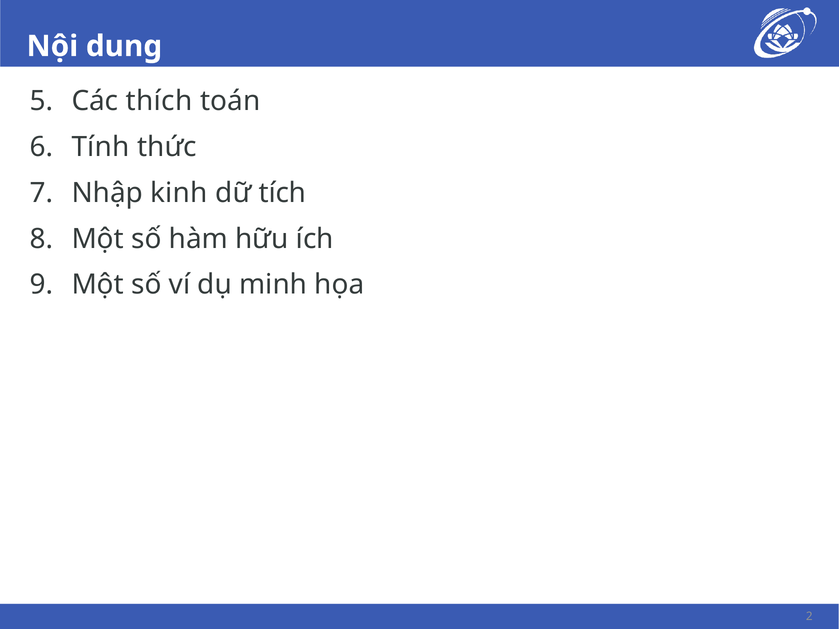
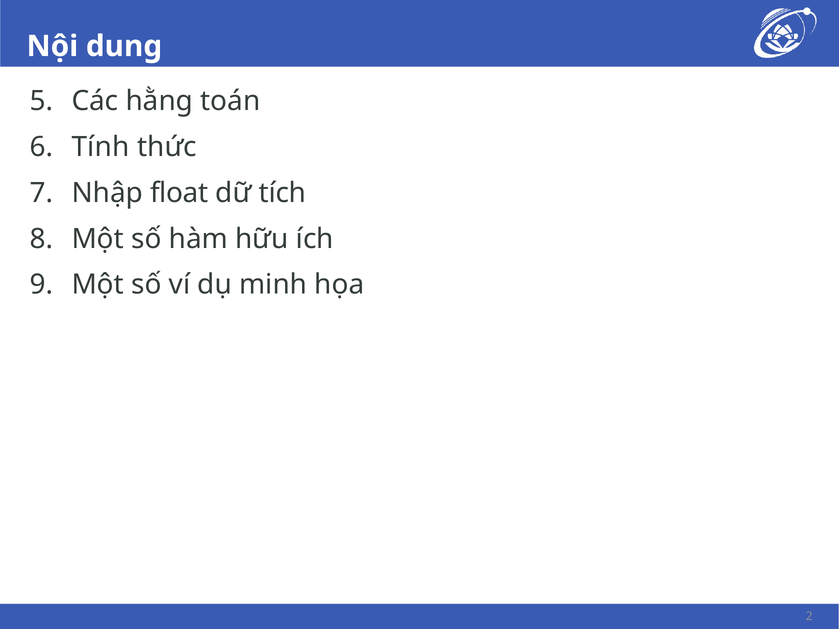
thích: thích -> hằng (159, 101)
kinh: kinh -> float (179, 193)
